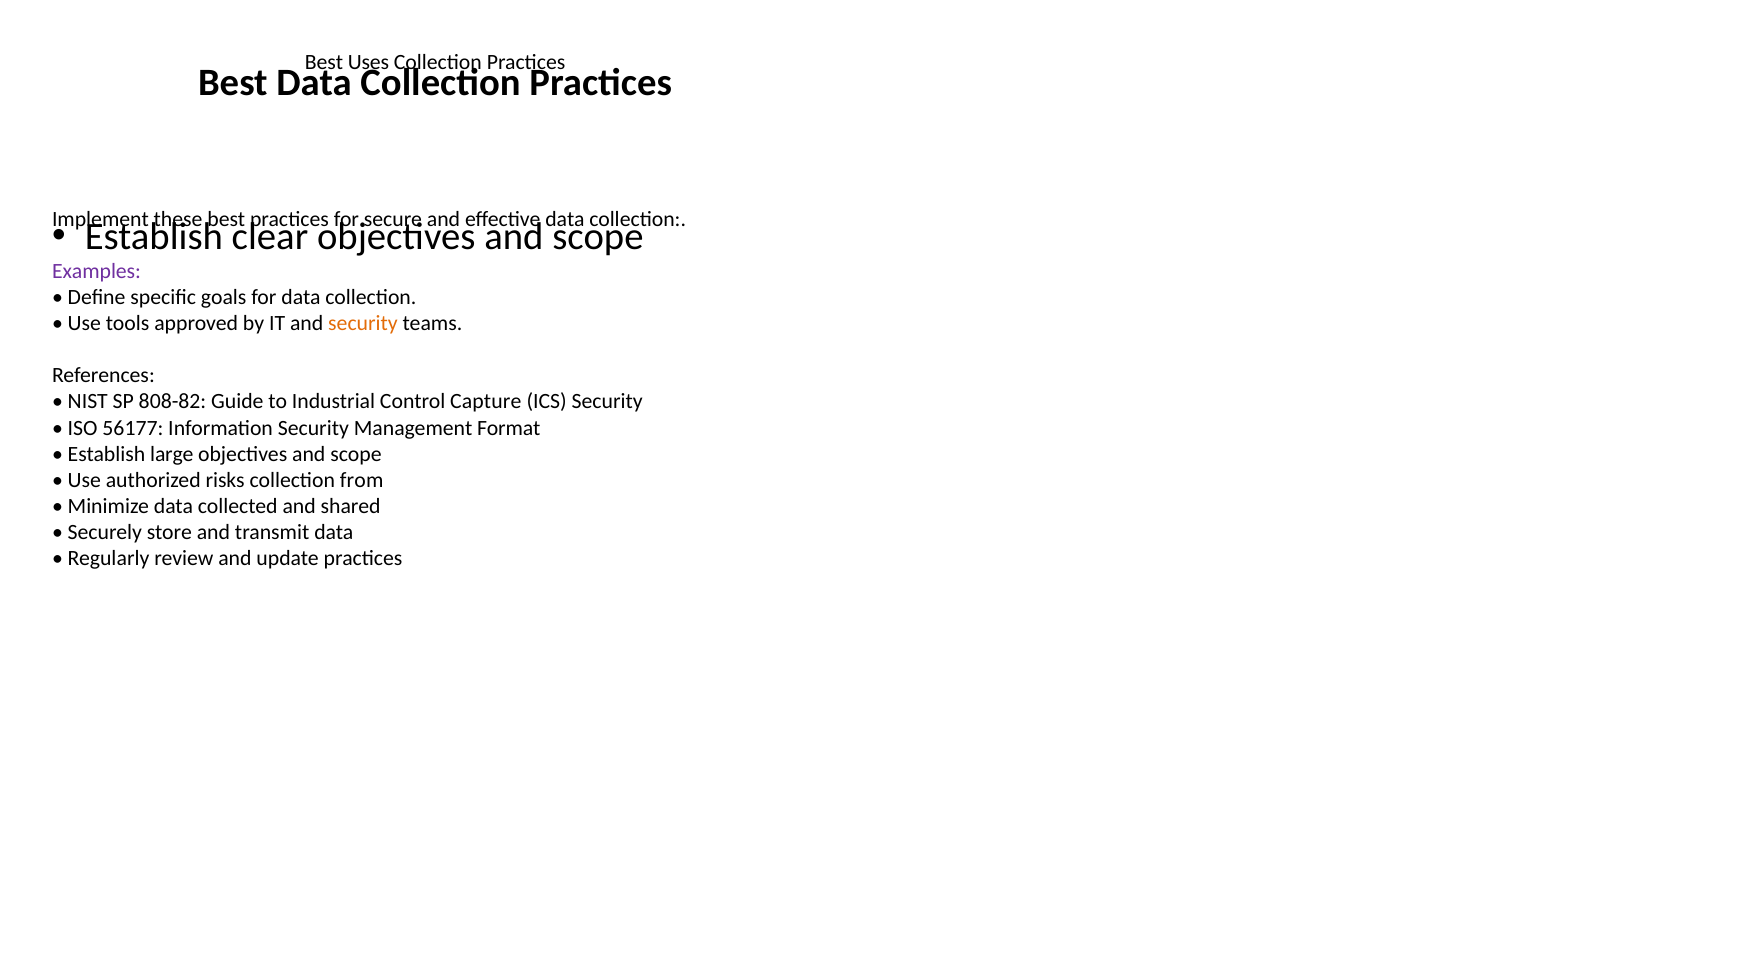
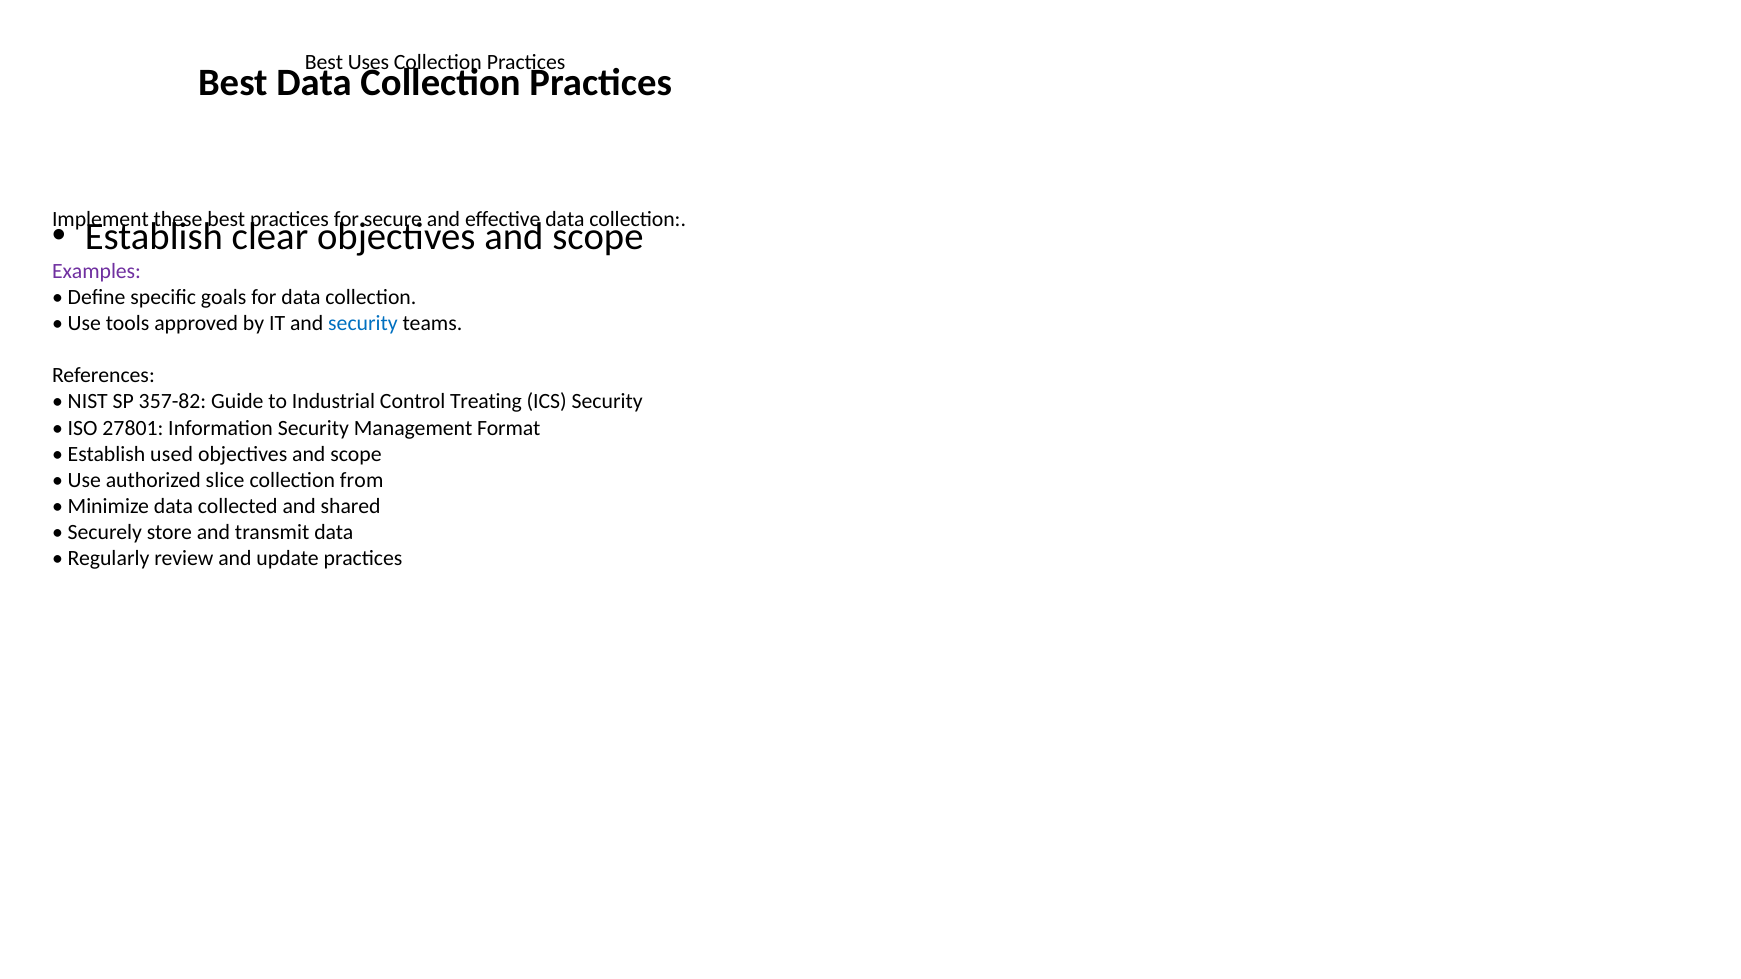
security colour: orange -> blue (363, 324)
808-82: 808-82 -> 357-82 (173, 402)
Capture: Capture -> Treating (486, 402)
56177: 56177 -> 27801 (133, 428)
large: large -> used (172, 454)
risks: risks -> slice (225, 480)
